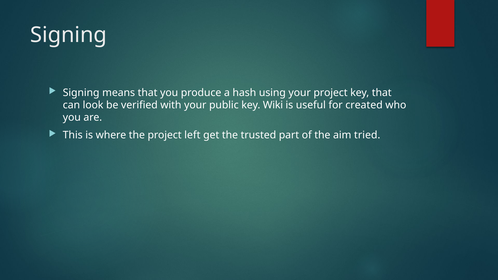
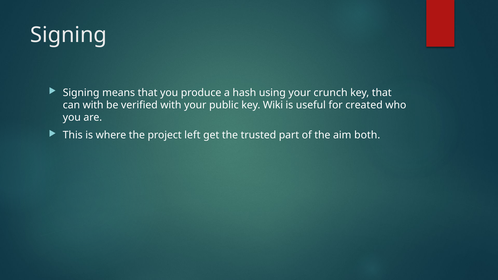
your project: project -> crunch (331, 93)
can look: look -> with (93, 105)
tried: tried -> both (367, 135)
